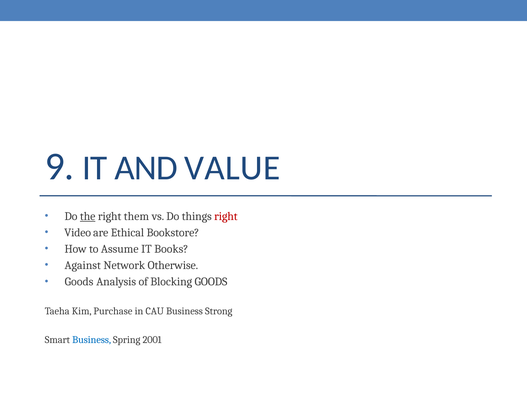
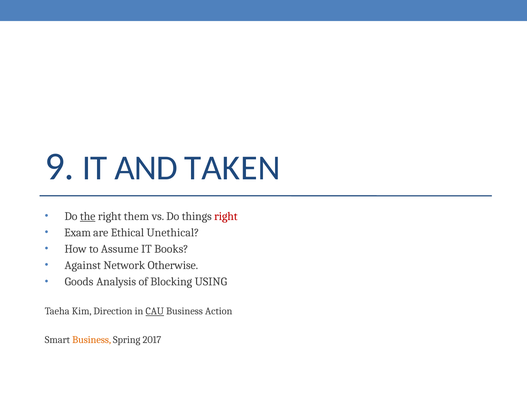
VALUE: VALUE -> TAKEN (232, 168)
Video: Video -> Exam (78, 233)
Bookstore: Bookstore -> Unethical (173, 233)
Blocking GOODS: GOODS -> USING (211, 282)
Purchase: Purchase -> Direction (113, 311)
CAU underline: none -> present (155, 311)
Strong: Strong -> Action (219, 311)
Business colour: blue -> orange (92, 340)
2001: 2001 -> 2017 (152, 340)
